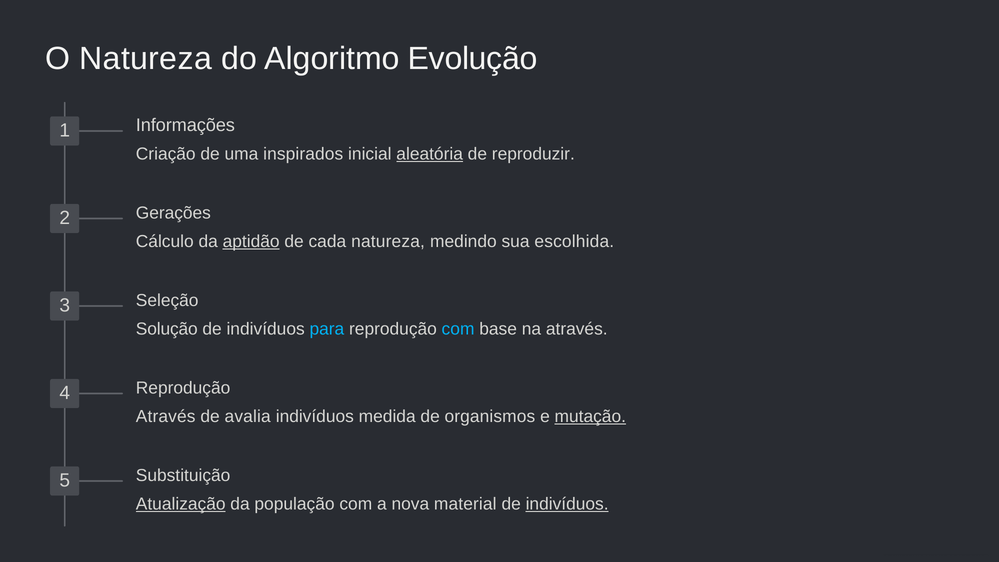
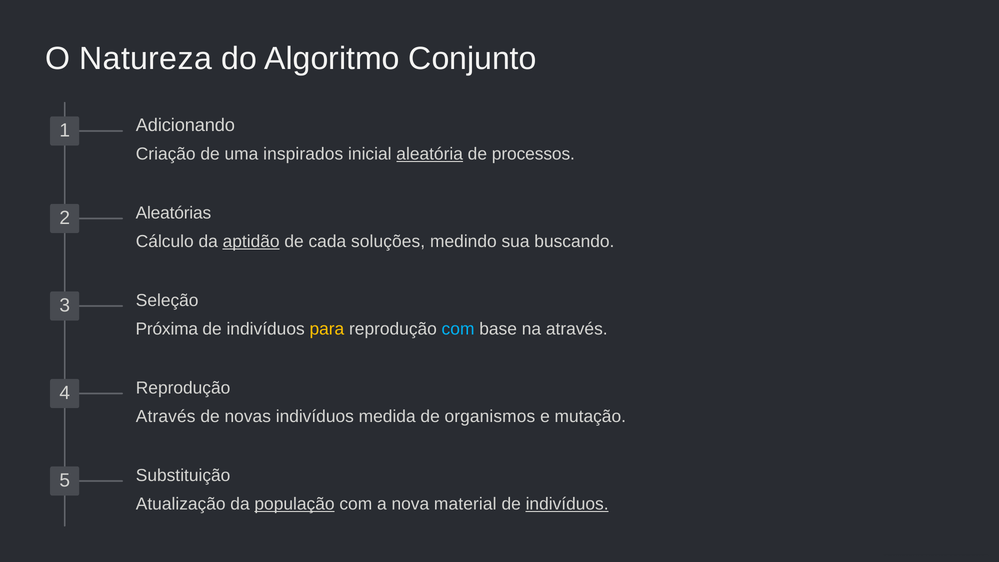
Evolução: Evolução -> Conjunto (473, 59)
Informações: Informações -> Adicionando (185, 125)
reproduzir: reproduzir -> processos (533, 154)
Gerações: Gerações -> Aleatórias (173, 213)
cada natureza: natureza -> soluções (388, 241)
escolhida: escolhida -> buscando (574, 241)
Solução: Solução -> Próxima (167, 329)
para colour: light blue -> yellow (327, 329)
avalia: avalia -> novas (248, 416)
mutação underline: present -> none (590, 416)
Atualização underline: present -> none (181, 504)
população underline: none -> present (295, 504)
